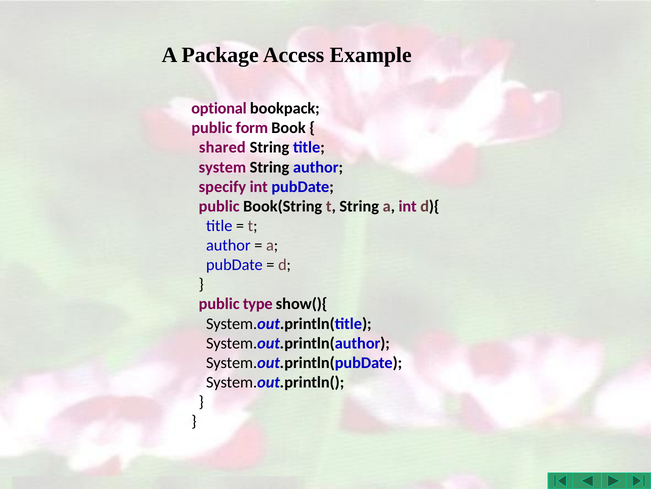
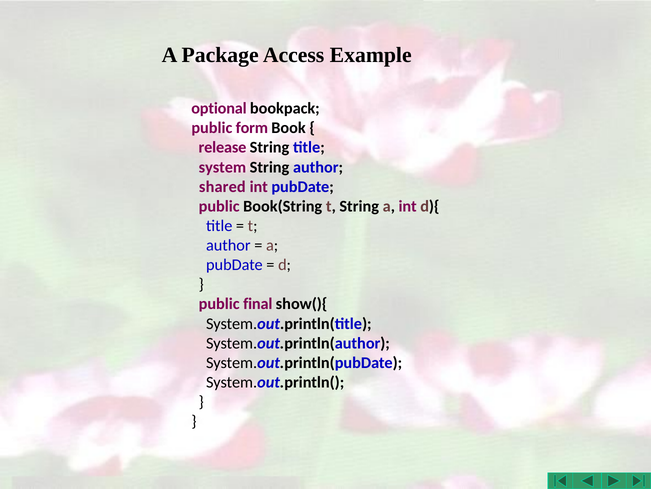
shared: shared -> release (223, 147)
specify: specify -> shared (222, 186)
type: type -> final (258, 304)
